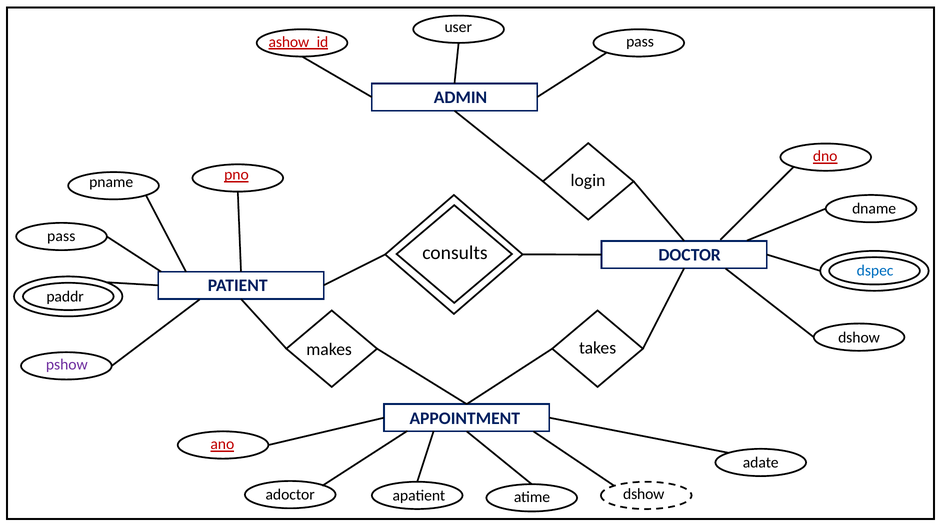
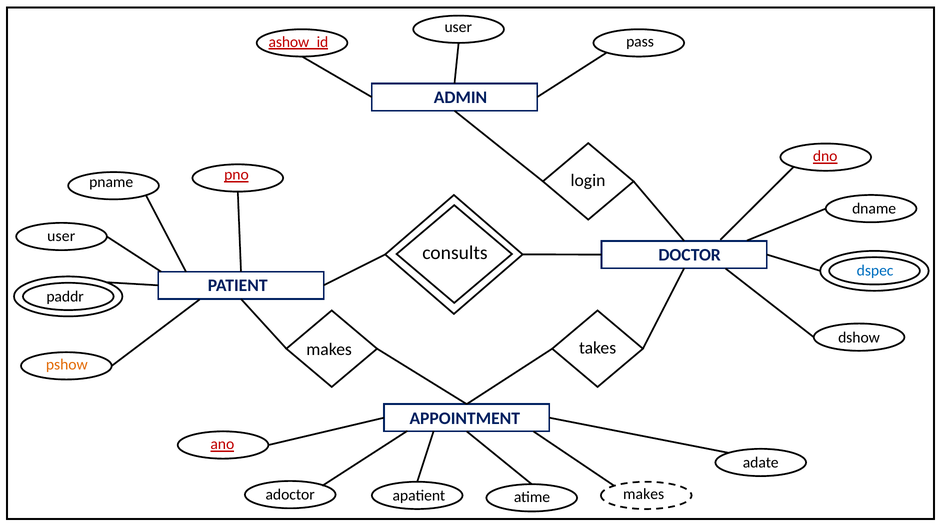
pass: pass -> user (61, 236)
pshow colour: purple -> orange (67, 365)
atime dshow: dshow -> makes (644, 494)
